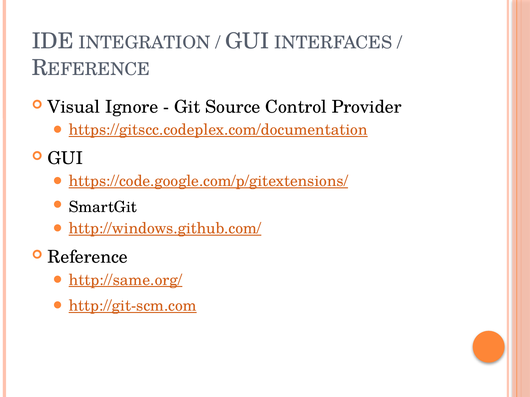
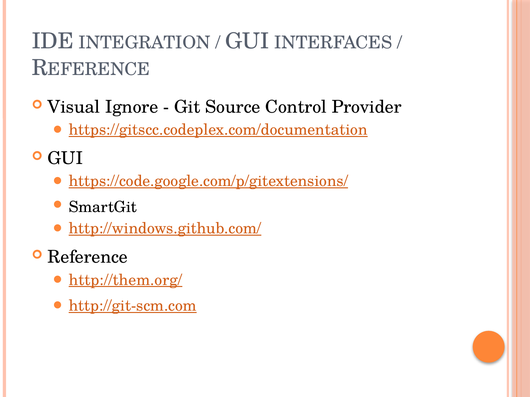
http://same.org/: http://same.org/ -> http://them.org/ (125, 280)
